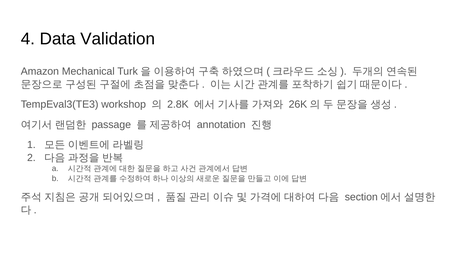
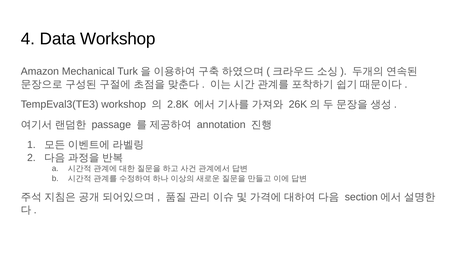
Data Validation: Validation -> Workshop (118, 39)
